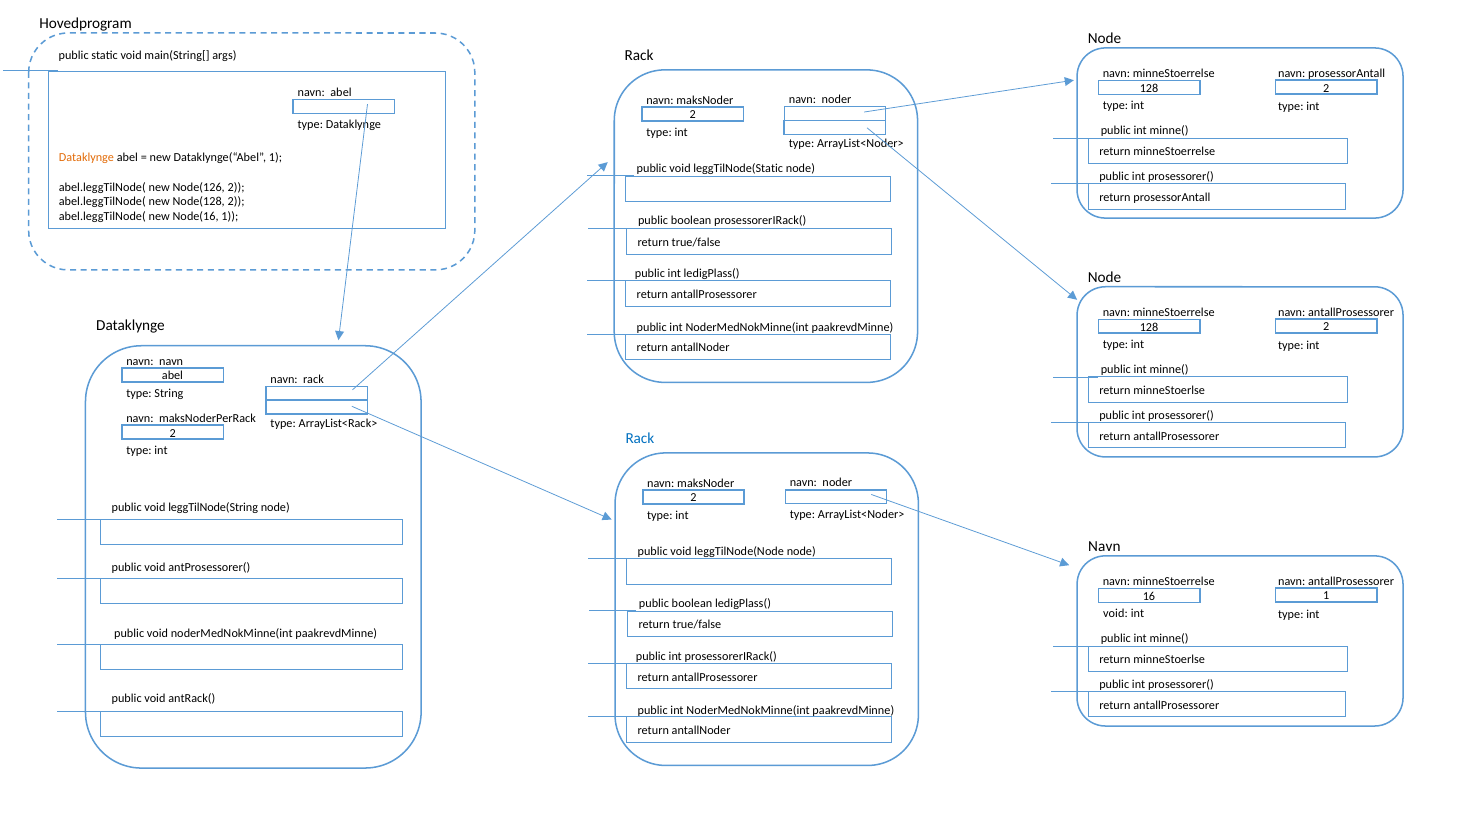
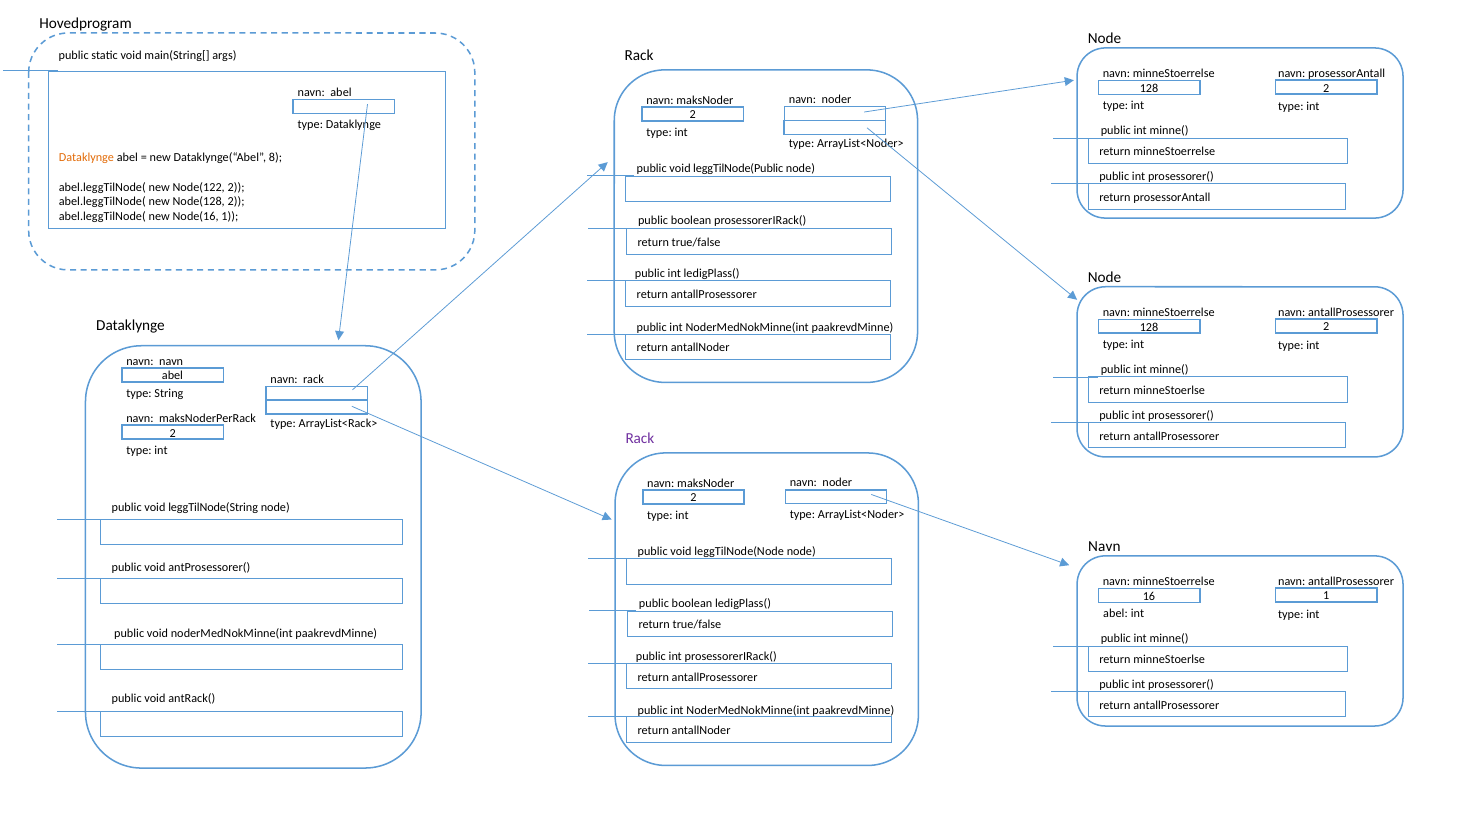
Dataklynge(“Abel 1: 1 -> 8 (276, 158)
leggTilNode(Static: leggTilNode(Static -> leggTilNode(Public (738, 169)
Node(126: Node(126 -> Node(122 (199, 187)
Rack colour: blue -> purple (640, 439)
void: void -> abel (1115, 614)
